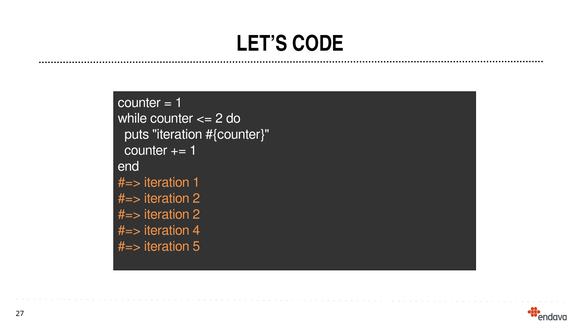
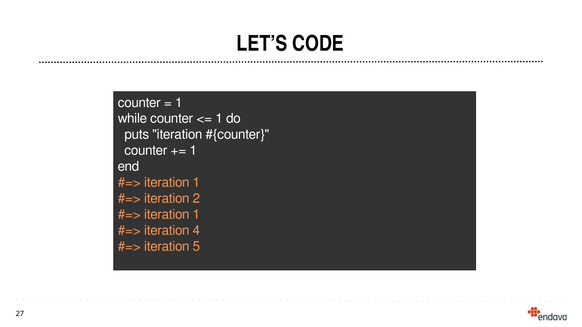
2: 2 -> 1 (219, 119)
2: 2 -> 1 (196, 215)
